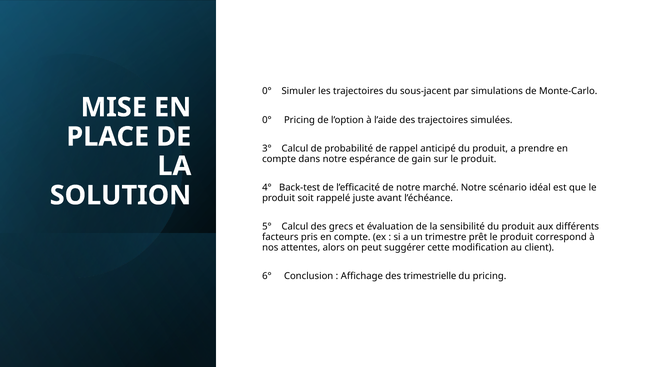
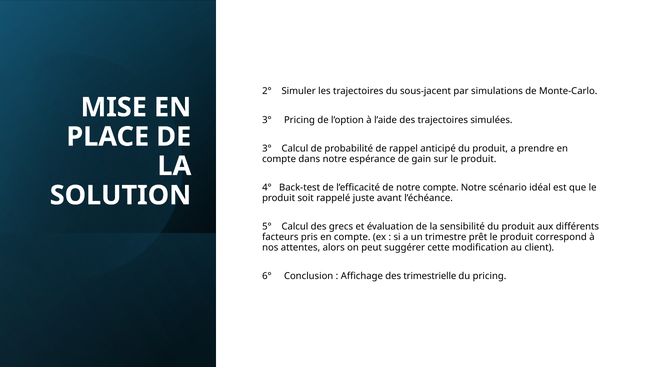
0°: 0° -> 2° (267, 91)
0°: 0° -> 3° (267, 120)
notre marché: marché -> compte (441, 188)
